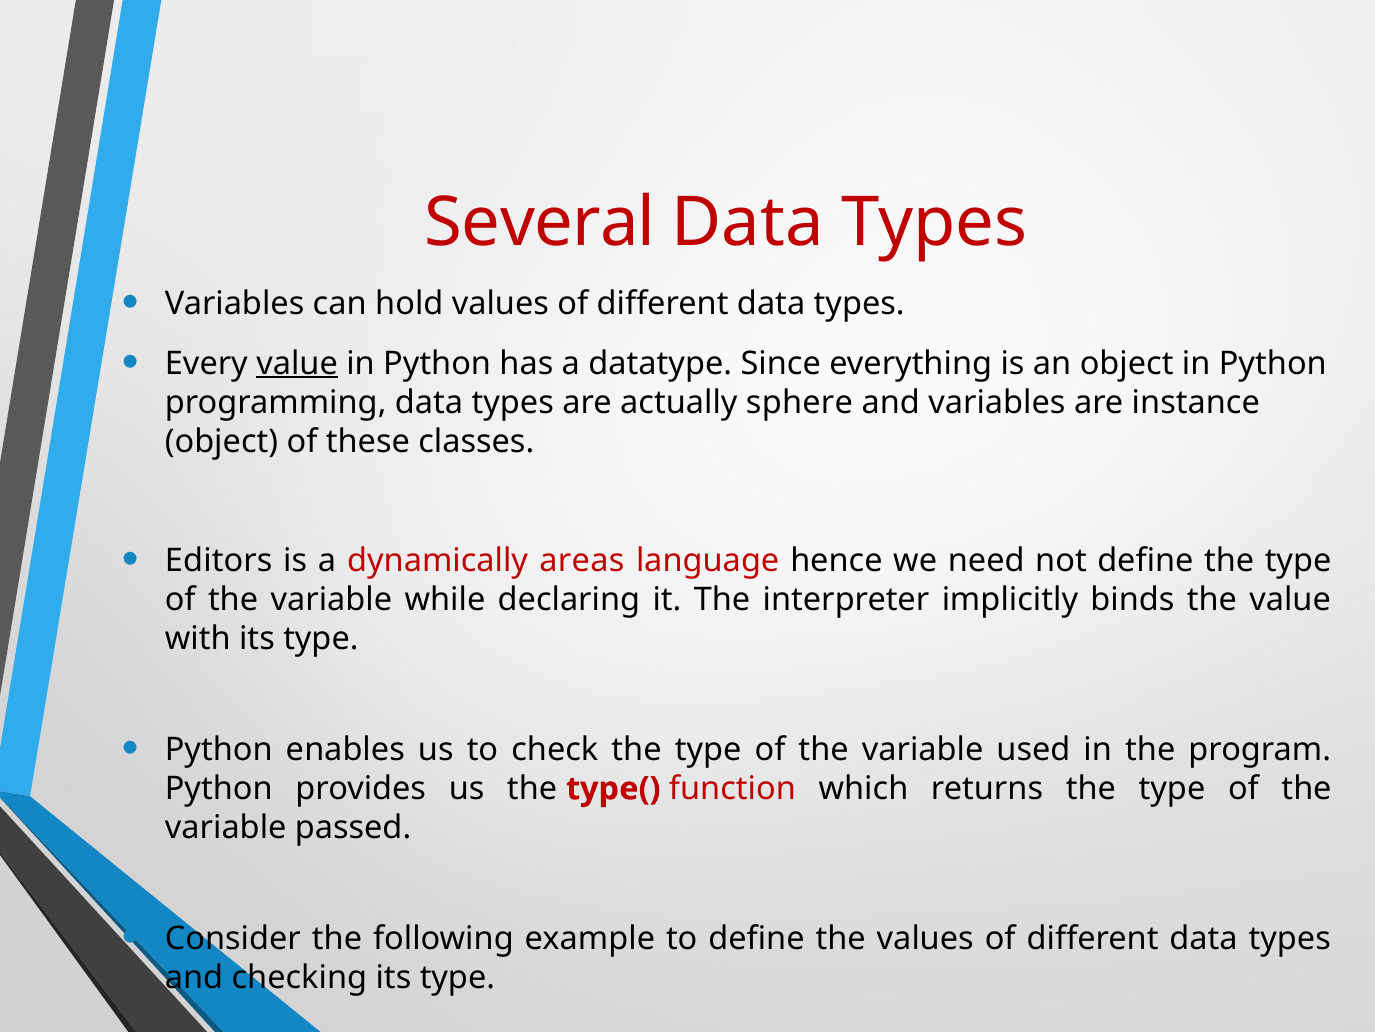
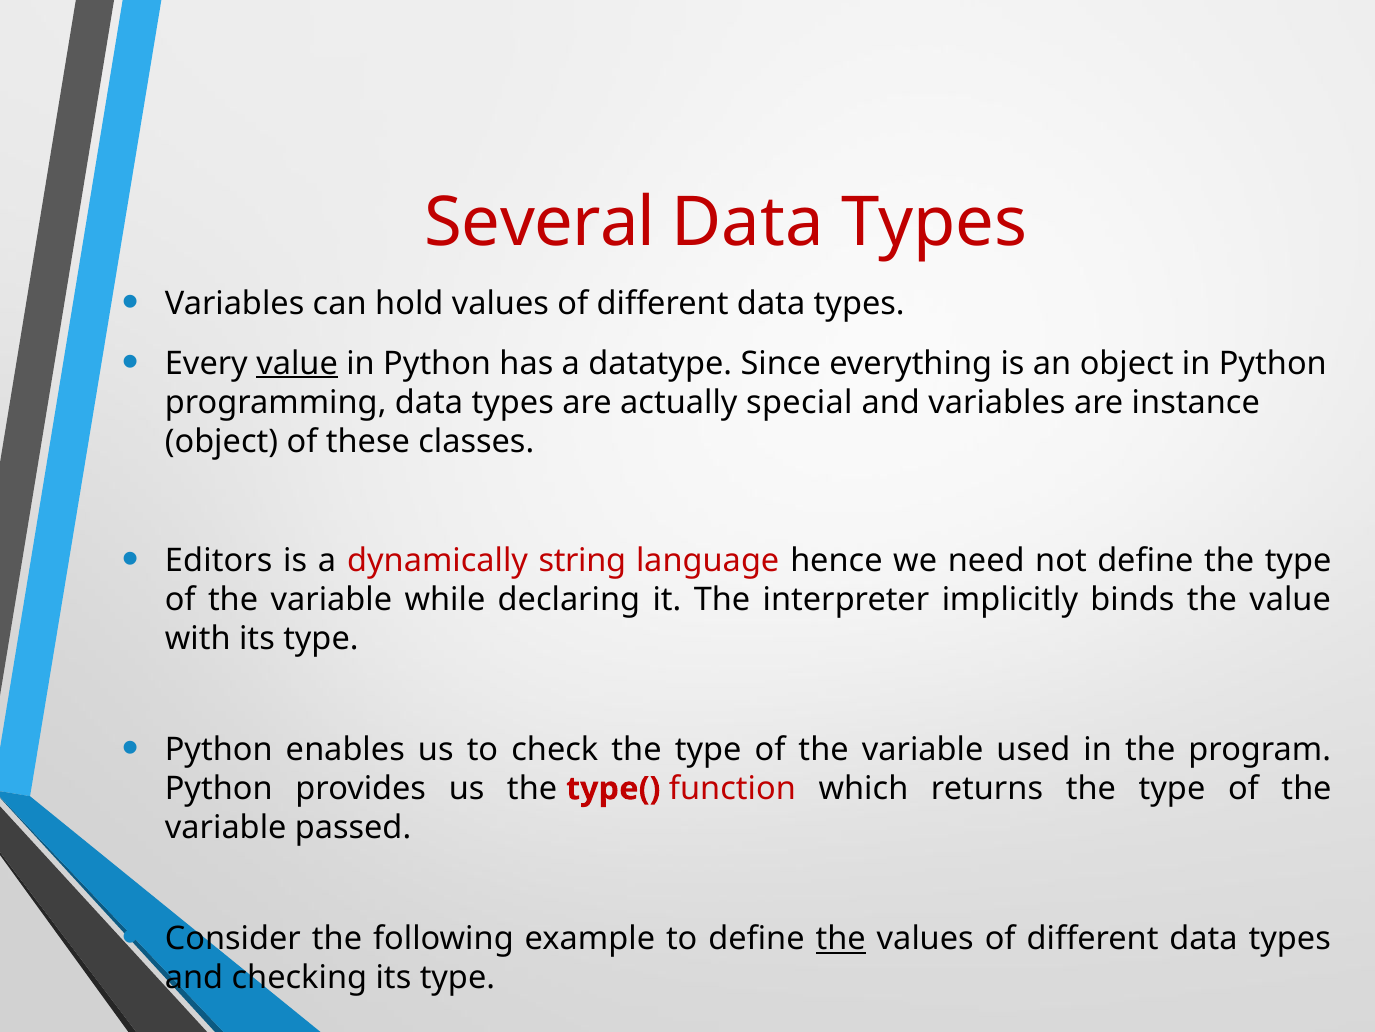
sphere: sphere -> special (799, 402)
areas: areas -> string (582, 560)
the underline: none -> present (841, 938)
